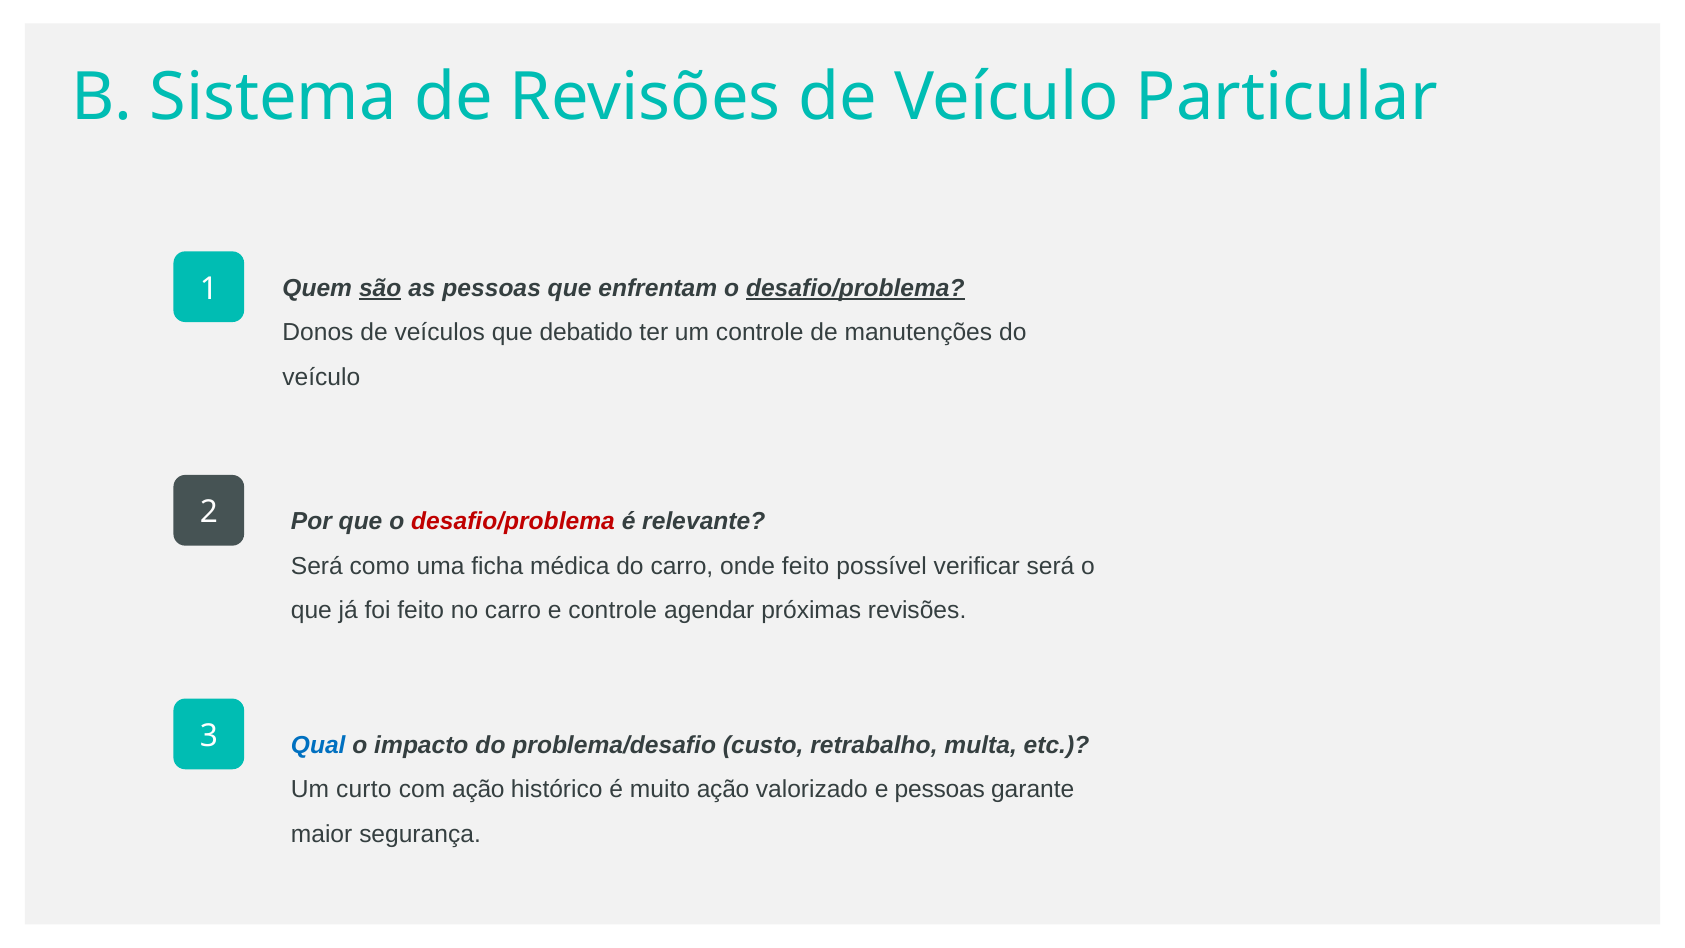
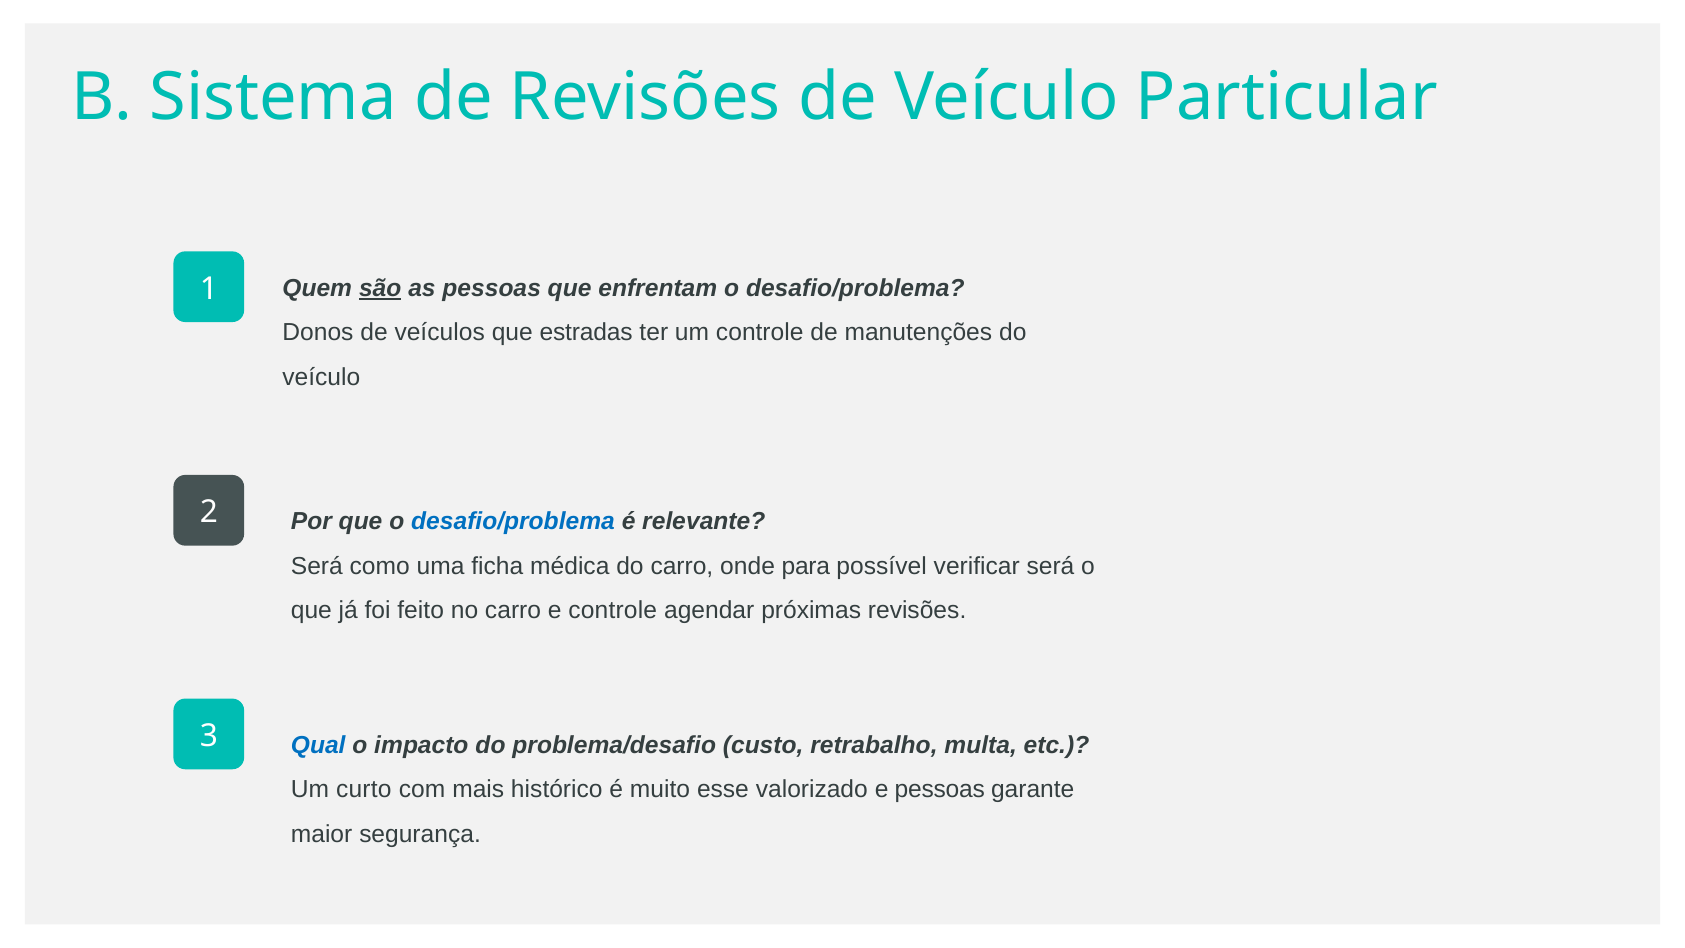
desafio/problema underline: present -> none (855, 288)
debatido: debatido -> estradas (586, 333)
desafio/problema colour: red -> blue (513, 522)
onde feito: feito -> para (806, 566)
com ação: ação -> mais (478, 789)
muito ação: ação -> esse (723, 789)
